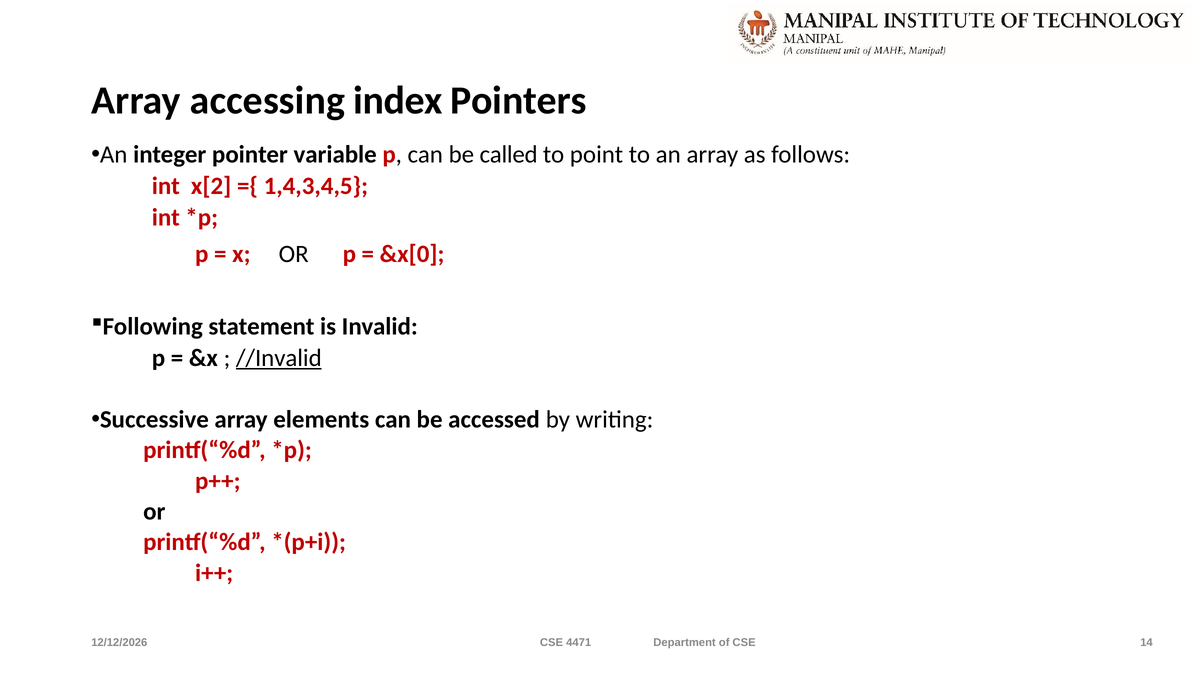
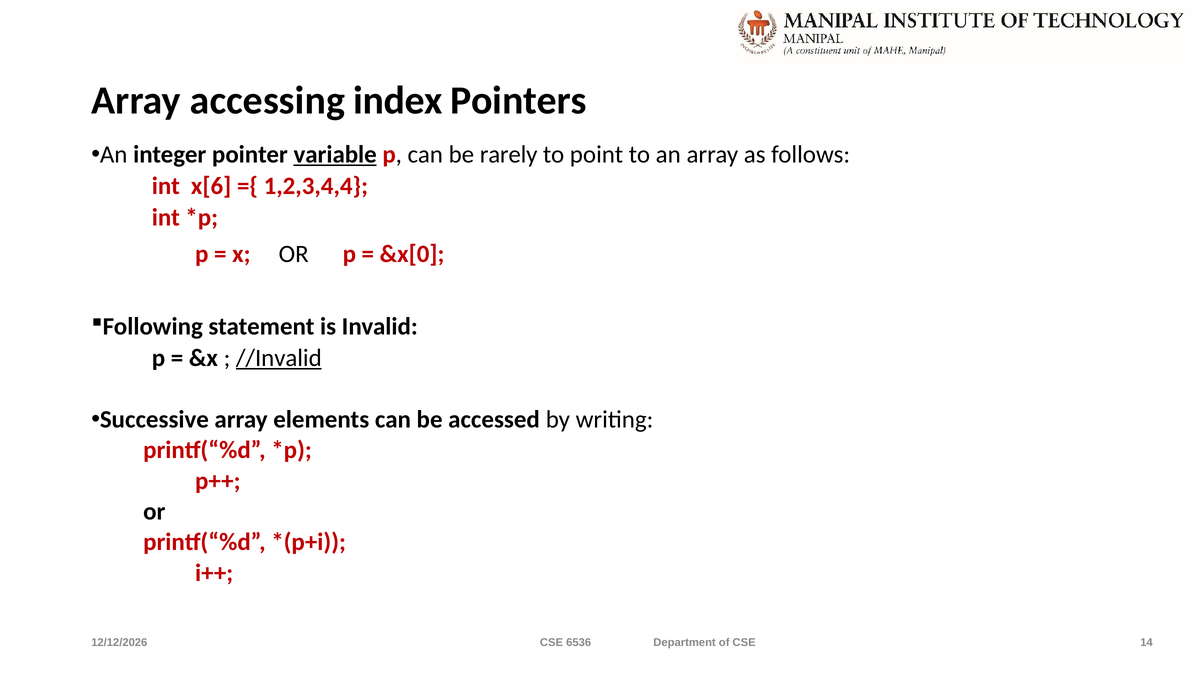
variable underline: none -> present (335, 155)
called: called -> rarely (509, 155)
x[2: x[2 -> x[6 (211, 186)
1,4,3,4,5: 1,4,3,4,5 -> 1,2,3,4,4 (316, 186)
4471: 4471 -> 6536 (579, 643)
